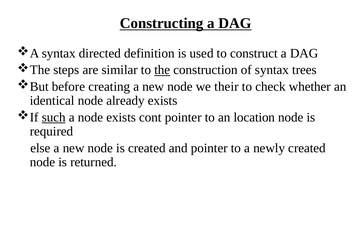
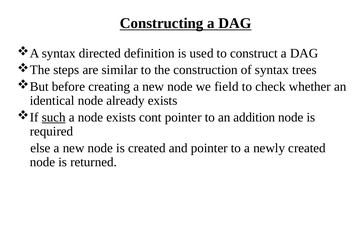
the underline: present -> none (162, 70)
their: their -> field (226, 87)
location: location -> addition (254, 117)
